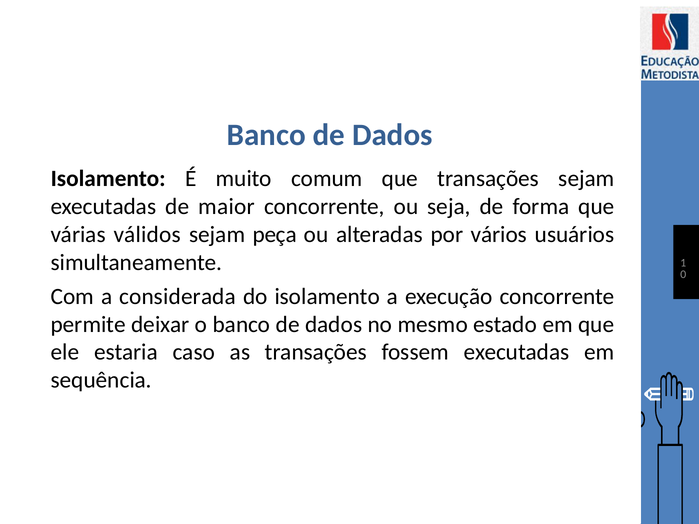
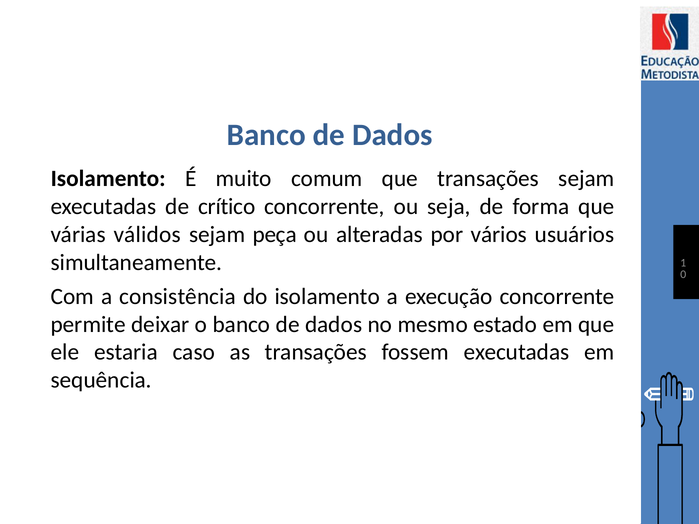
maior: maior -> crítico (227, 207)
considerada: considerada -> consistência (178, 297)
